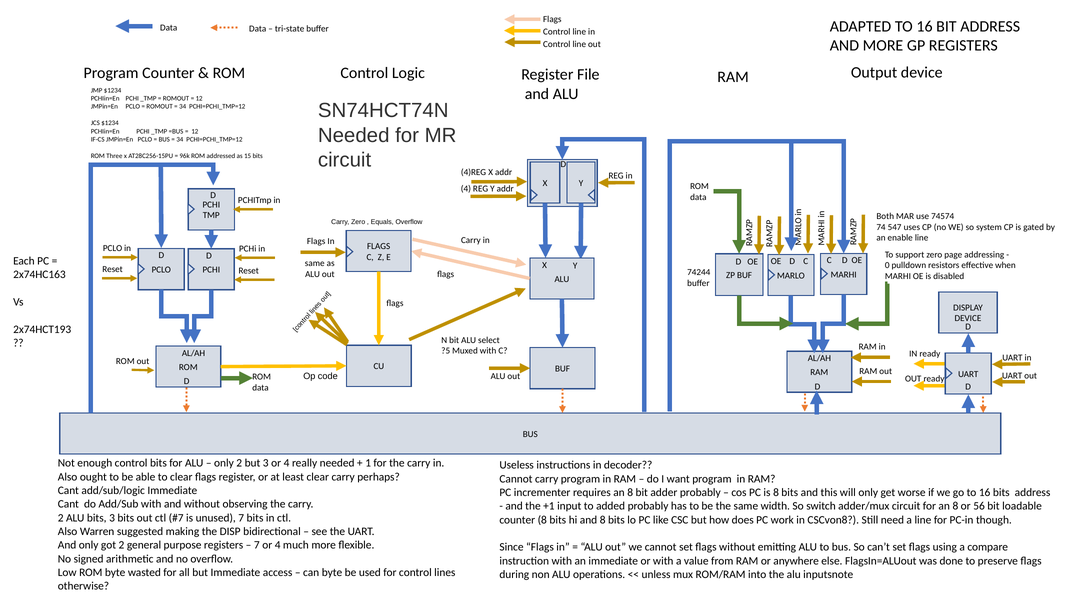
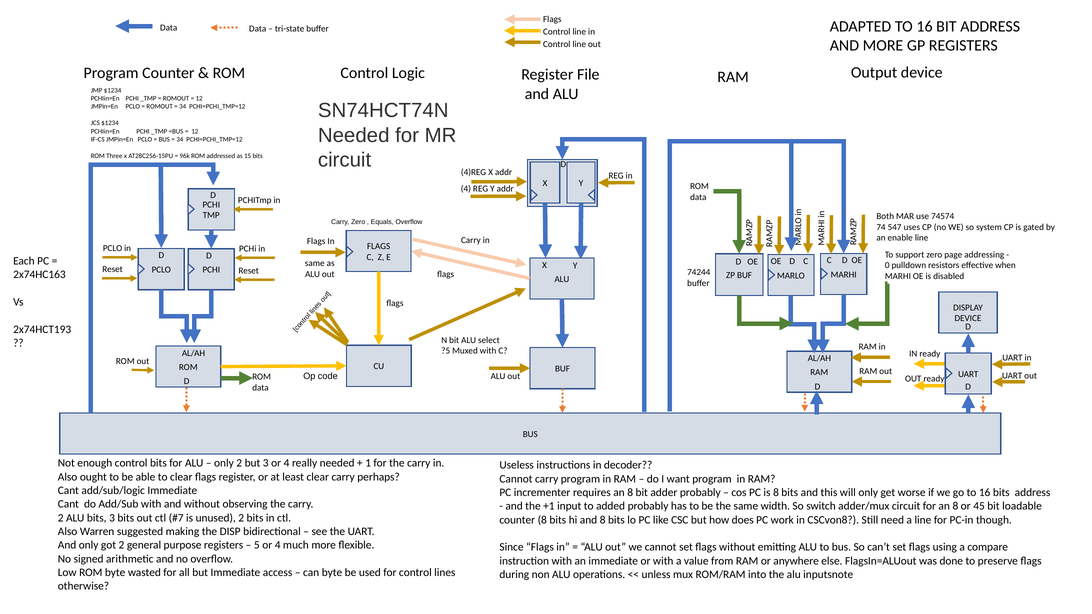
56: 56 -> 45 (979, 506)
unused 7: 7 -> 2 (241, 518)
7: 7 -> 5 (257, 545)
